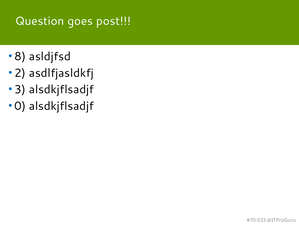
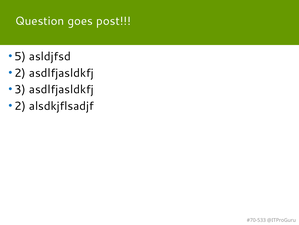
8: 8 -> 5 (20, 56)
3 alsdkjflsadjf: alsdkjflsadjf -> asdlfjasldkfj (61, 89)
0: 0 -> 2 (20, 106)
